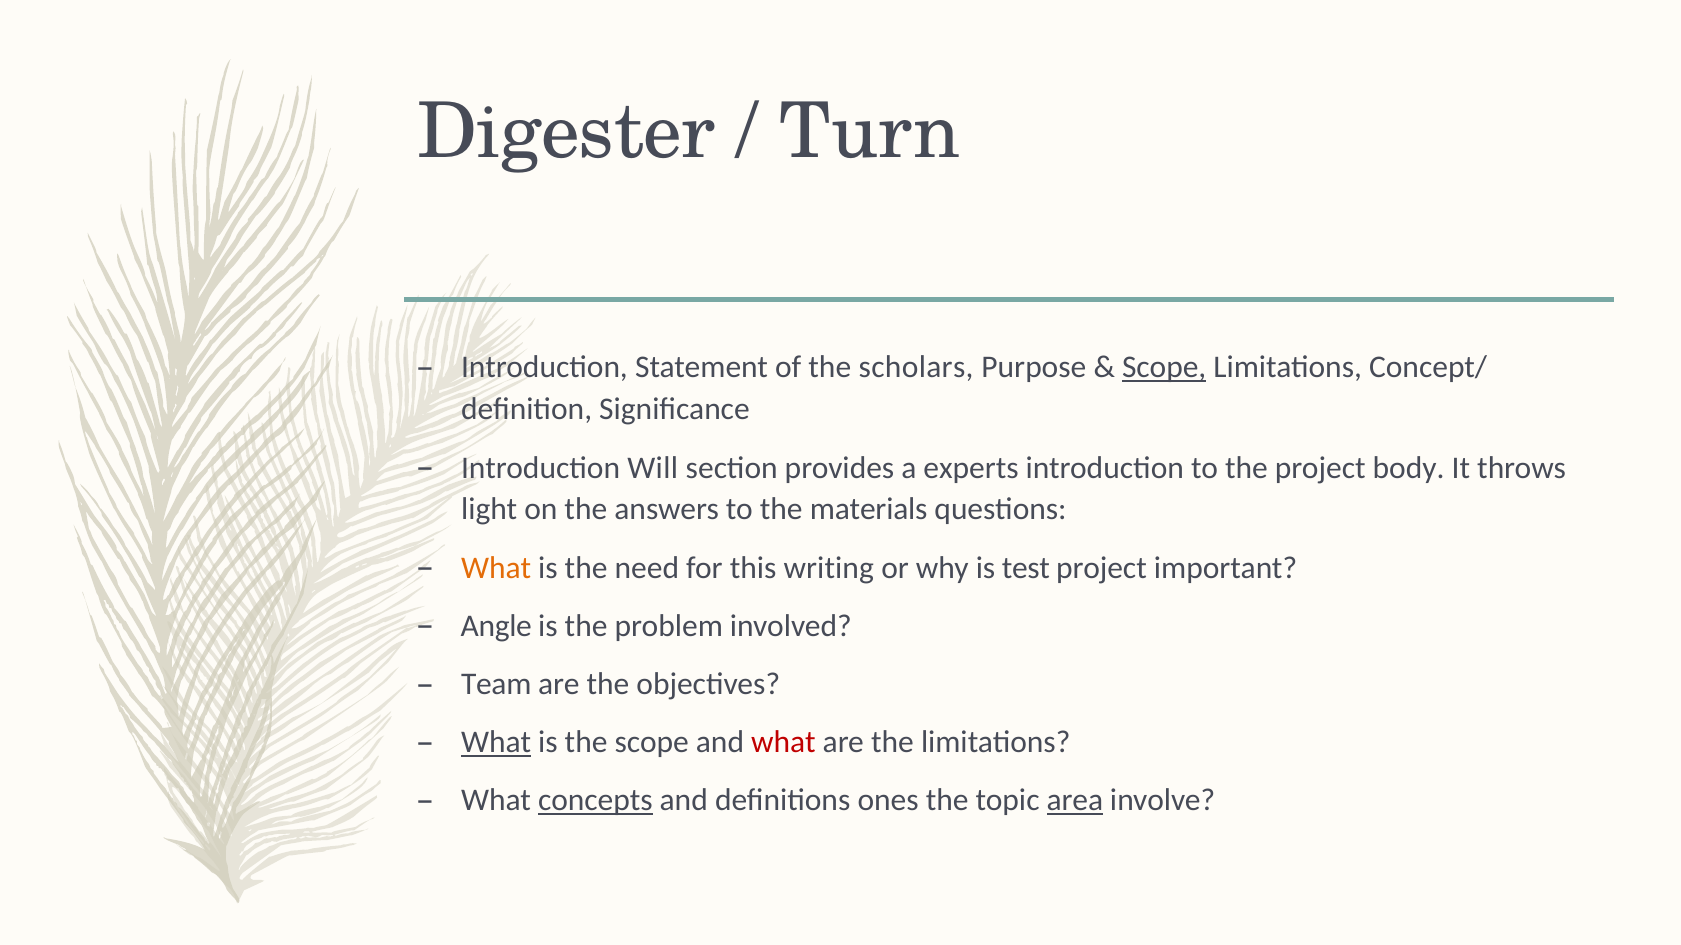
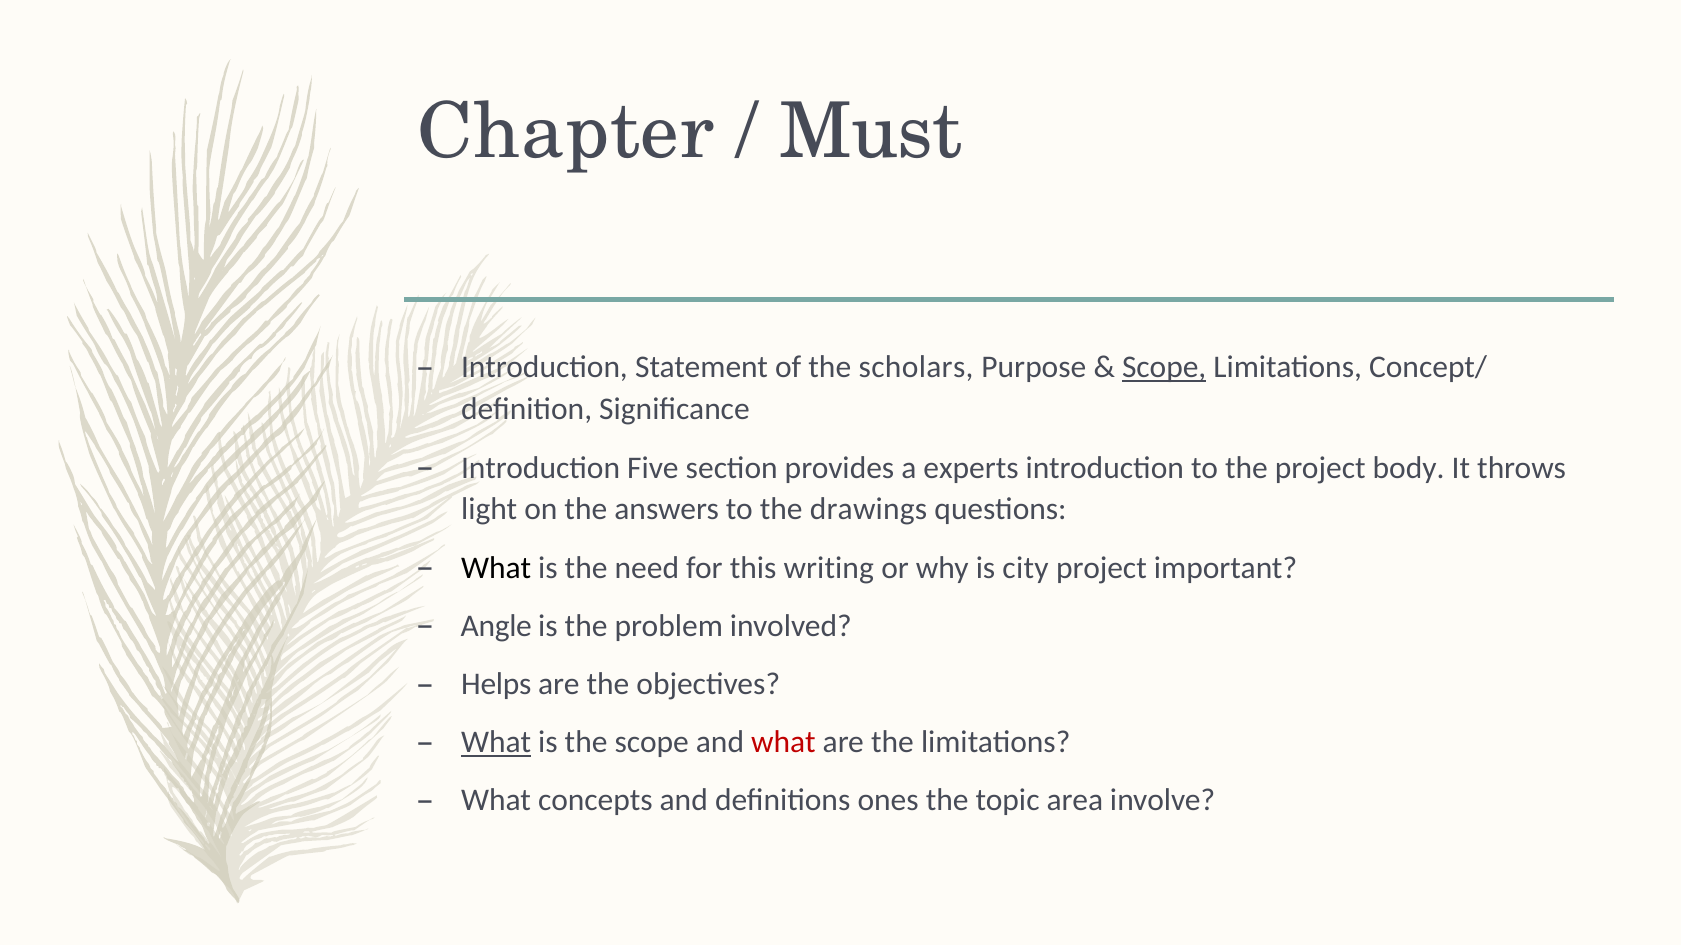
Digester: Digester -> Chapter (566, 132)
Turn: Turn -> Must (871, 132)
Will: Will -> Five (653, 468)
materials: materials -> drawings (868, 510)
What colour: orange -> black (496, 568)
test: test -> city (1026, 568)
Team: Team -> Helps (496, 684)
concepts underline: present -> none (595, 801)
area underline: present -> none (1075, 801)
